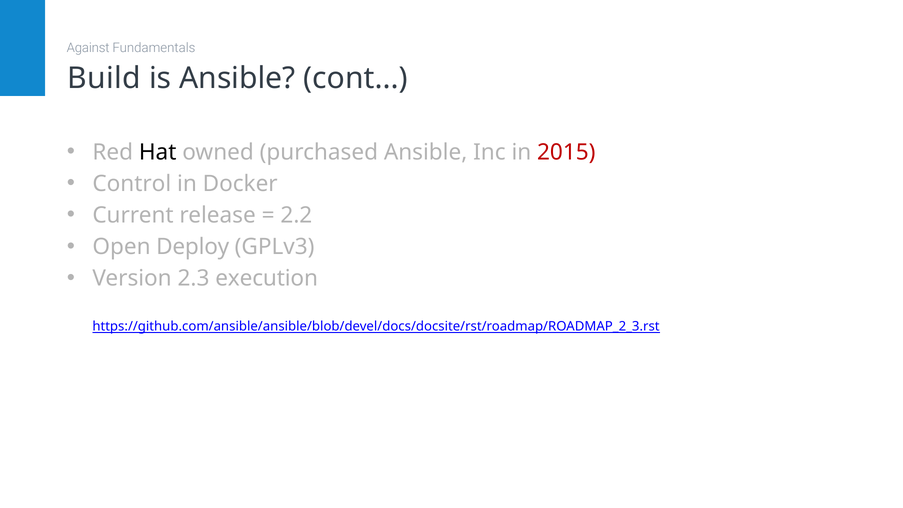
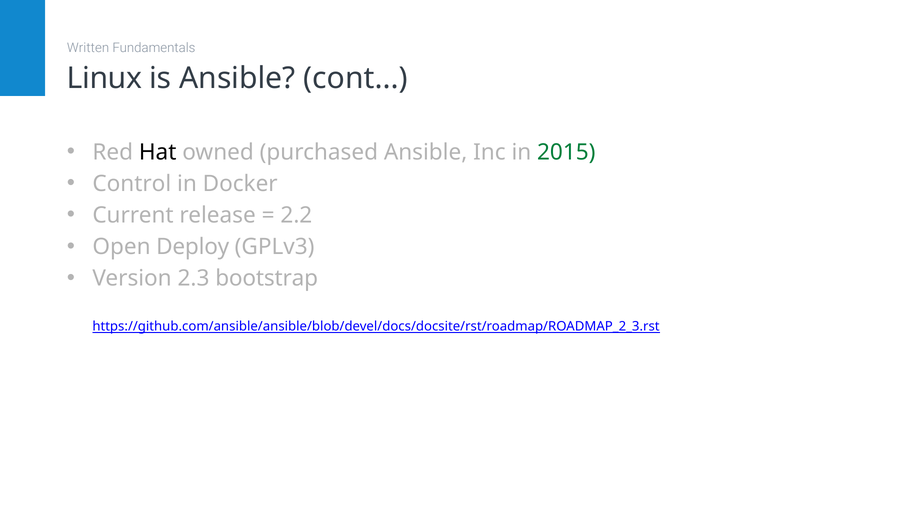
Against: Against -> Written (88, 48)
Build: Build -> Linux (104, 78)
2015 colour: red -> green (566, 152)
execution: execution -> bootstrap (267, 278)
